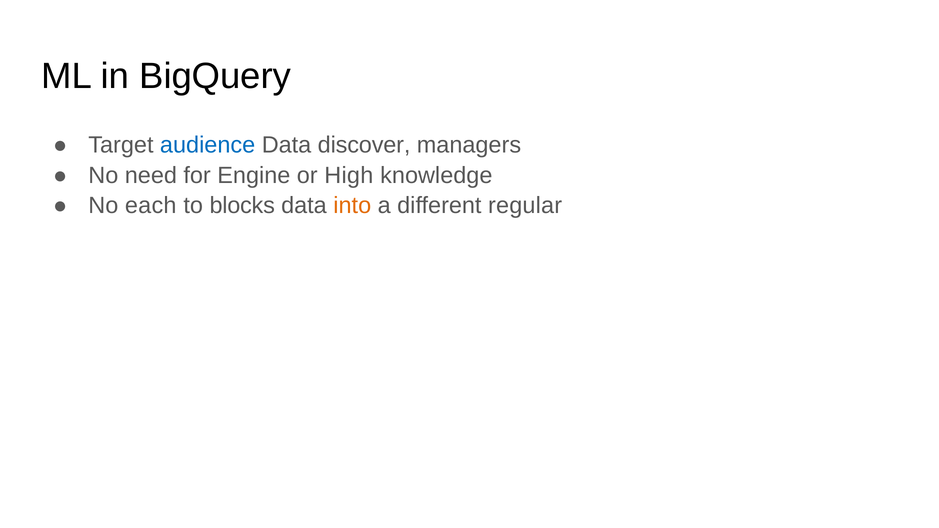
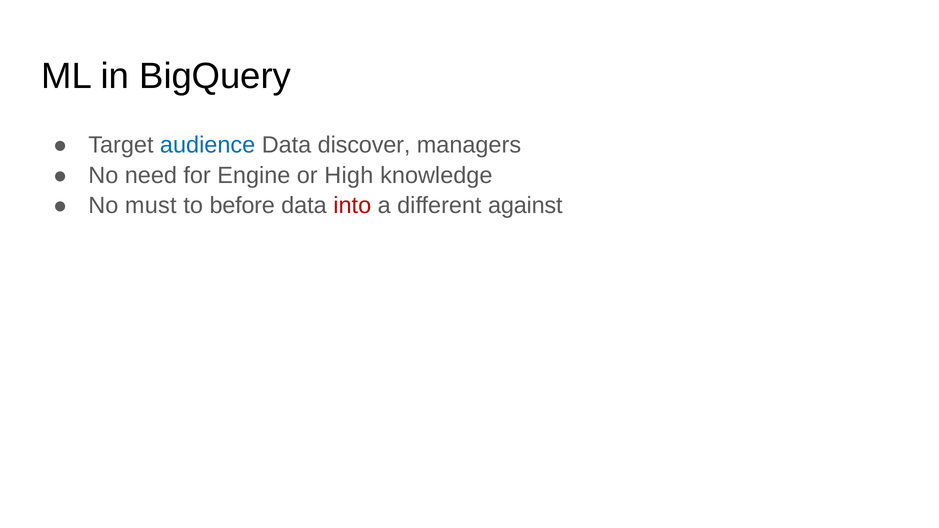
each: each -> must (151, 206)
blocks: blocks -> before (242, 206)
into colour: orange -> red (352, 206)
regular: regular -> against (525, 206)
